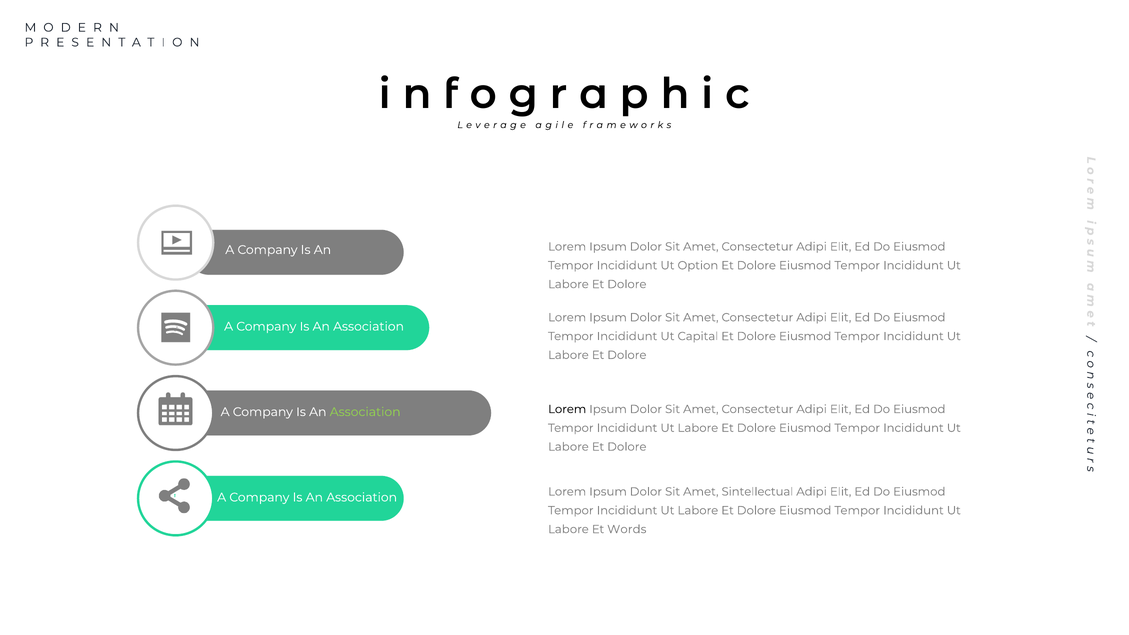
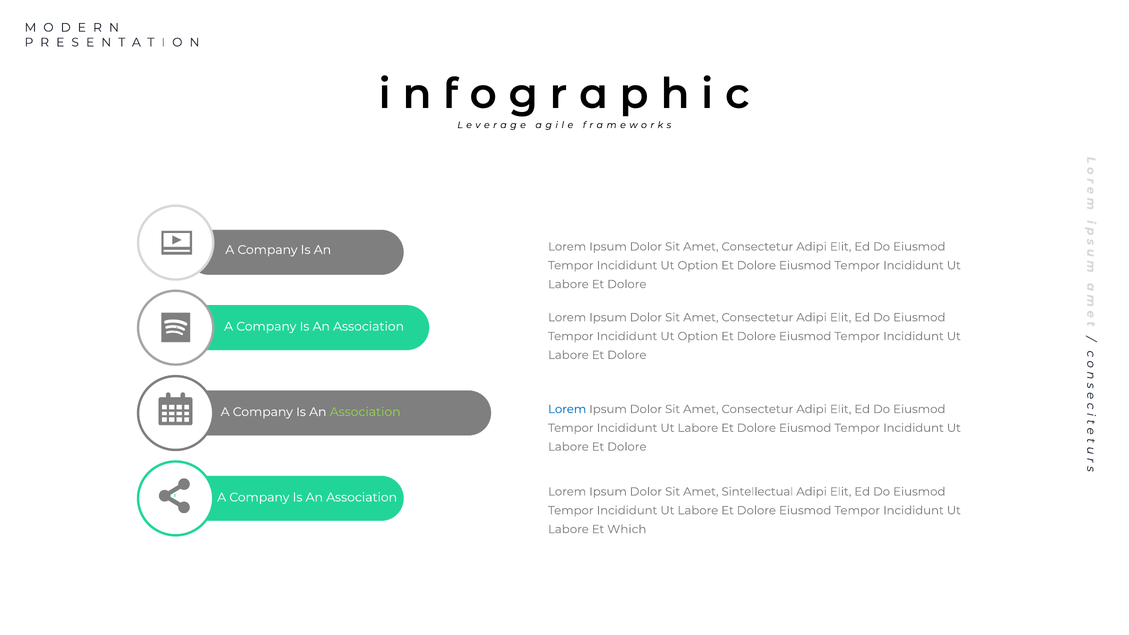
Capital: Capital -> Option (698, 336)
Lorem colour: black -> blue (567, 409)
Words: Words -> Which (627, 529)
